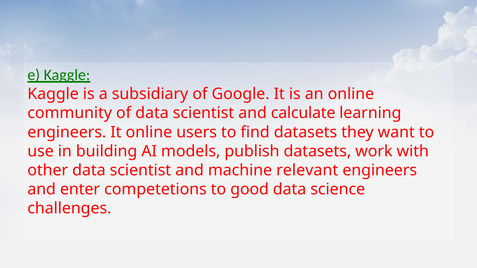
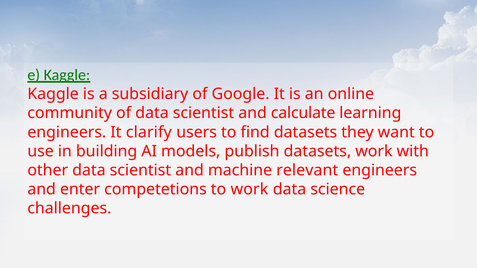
It online: online -> clarify (149, 132)
to good: good -> work (249, 190)
